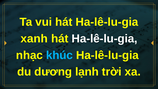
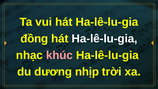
xanh: xanh -> đồng (34, 39)
khúc colour: light blue -> pink (59, 55)
lạnh: lạnh -> nhịp (87, 72)
